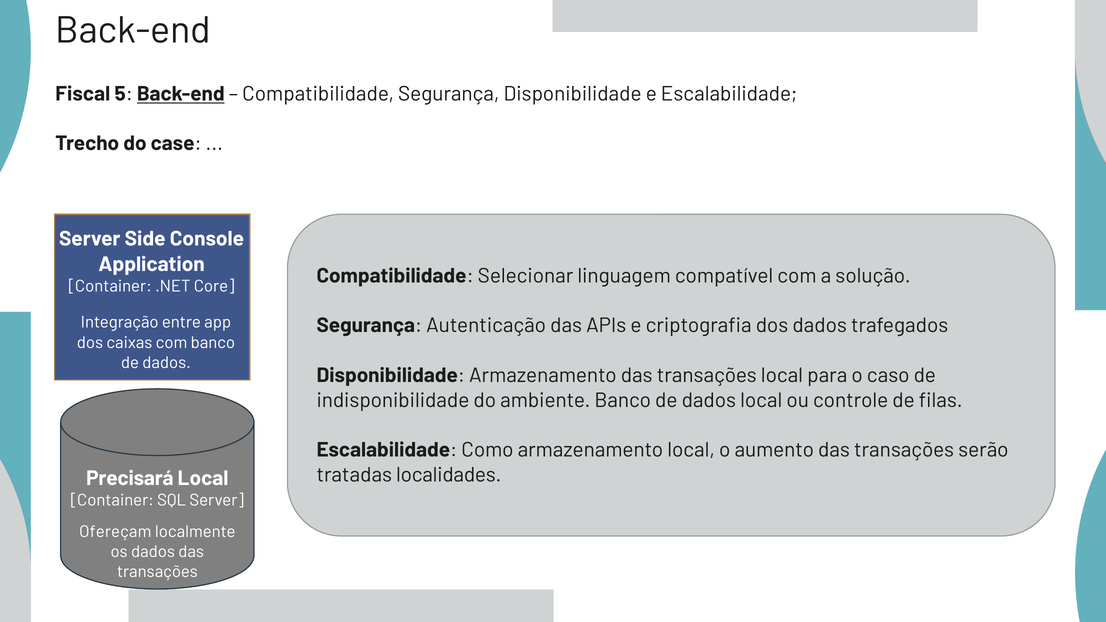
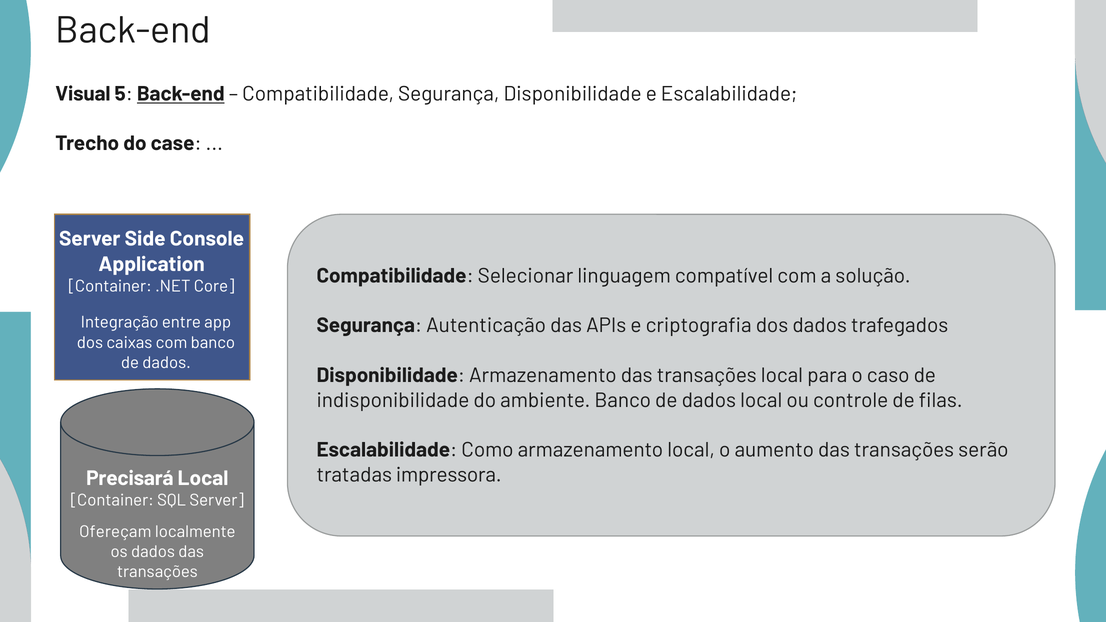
Fiscal: Fiscal -> Visual (83, 94)
localidades: localidades -> impressora (449, 475)
